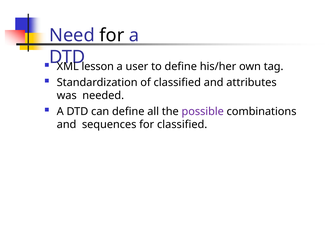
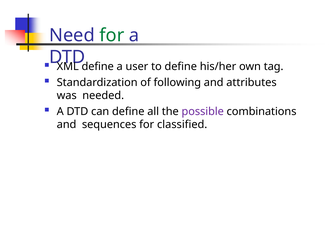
for colour: black -> green (112, 35)
lesson: lesson -> define (98, 67)
of classified: classified -> following (177, 82)
